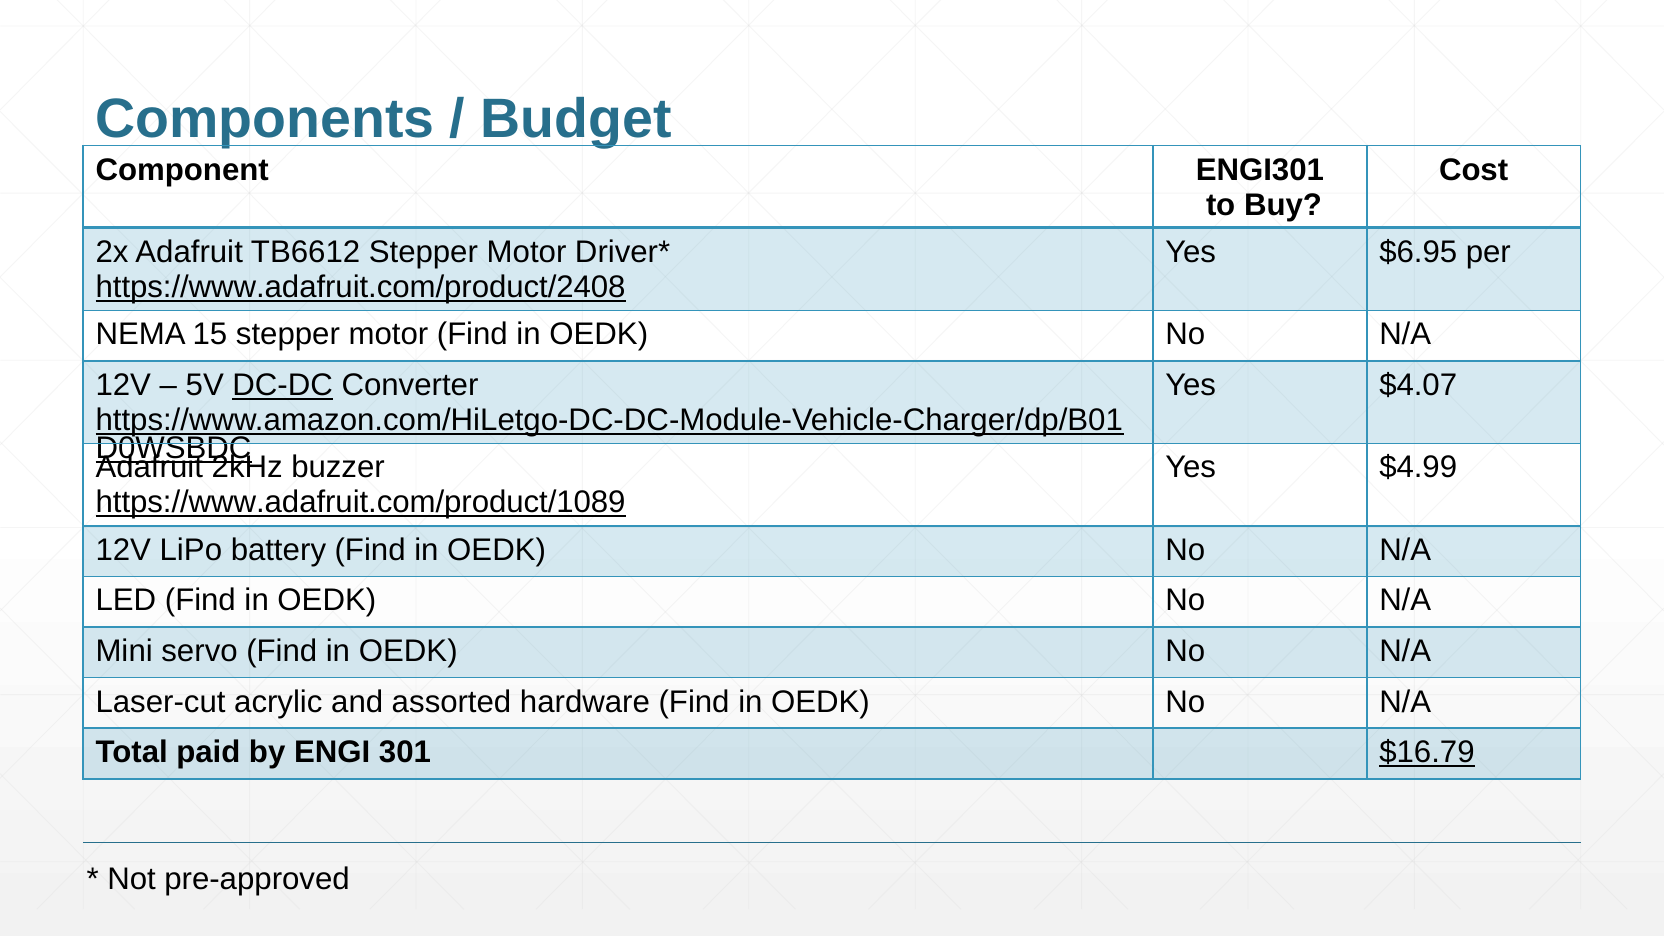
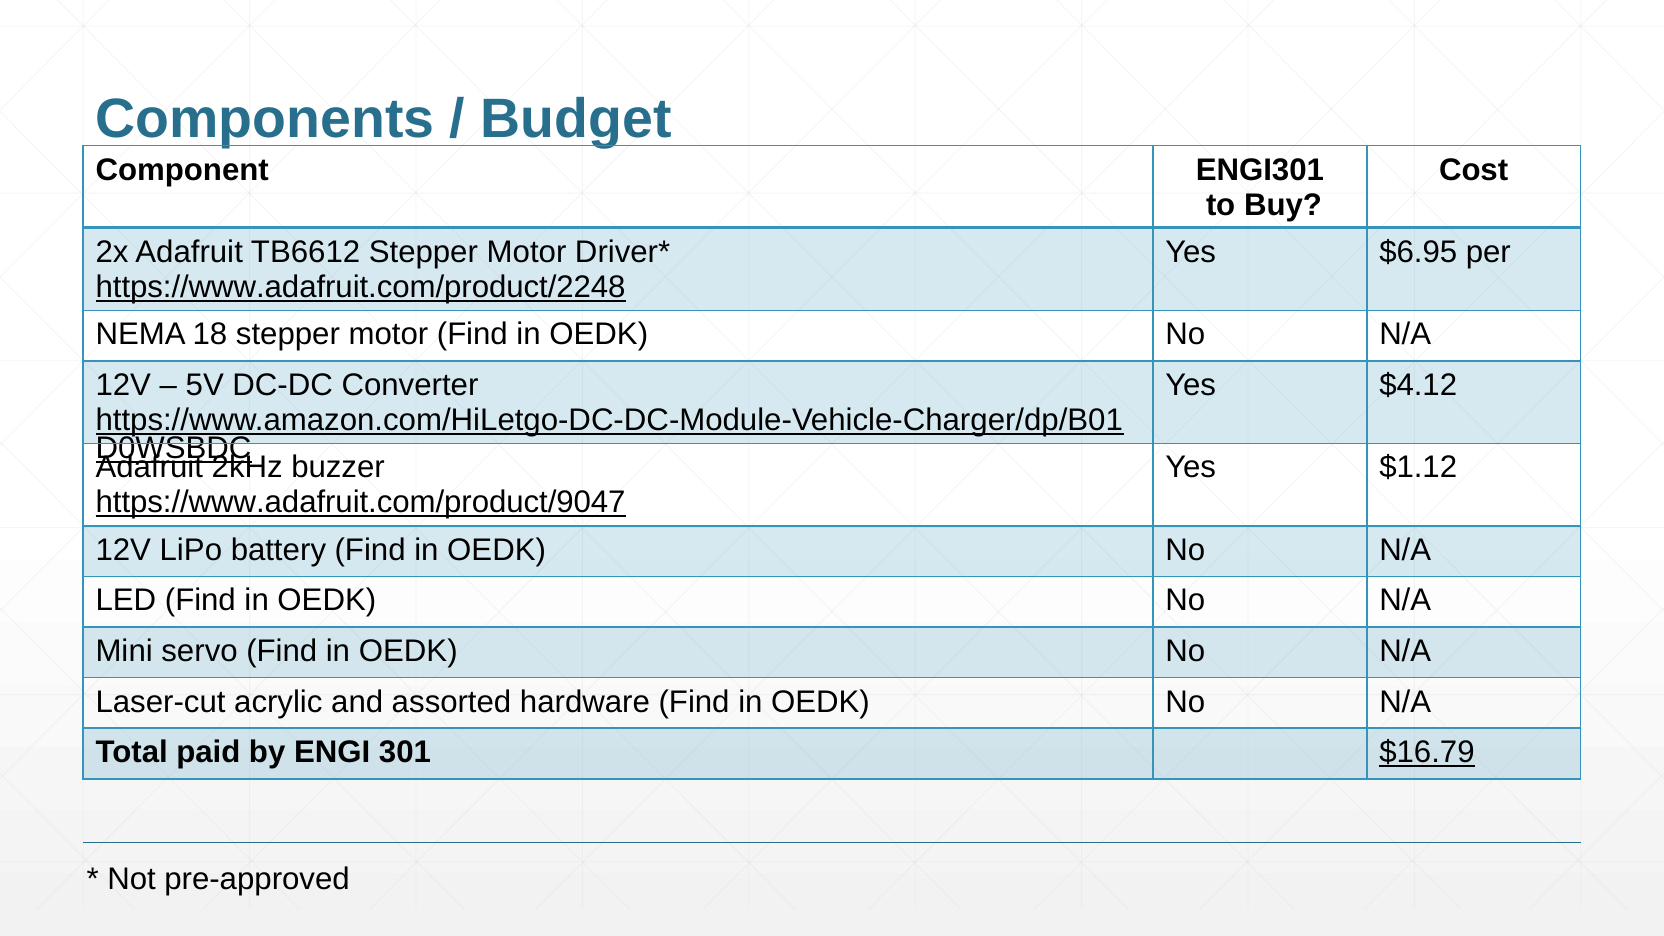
https://www.adafruit.com/product/2408: https://www.adafruit.com/product/2408 -> https://www.adafruit.com/product/2248 (361, 287)
15: 15 -> 18 (210, 335)
DC-DC underline: present -> none (283, 385)
$4.07: $4.07 -> $4.12 (1418, 385)
$4.99: $4.99 -> $1.12 (1418, 468)
https://www.adafruit.com/product/1089: https://www.adafruit.com/product/1089 -> https://www.adafruit.com/product/9047 (361, 503)
